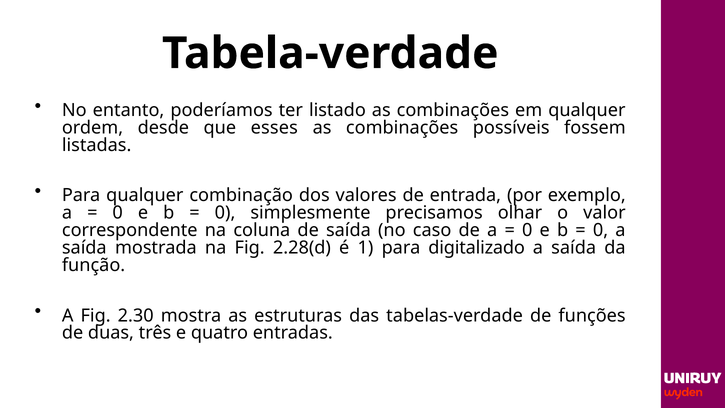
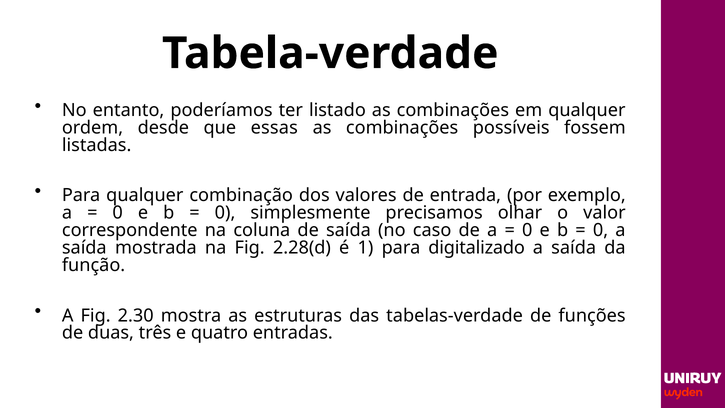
esses: esses -> essas (274, 128)
